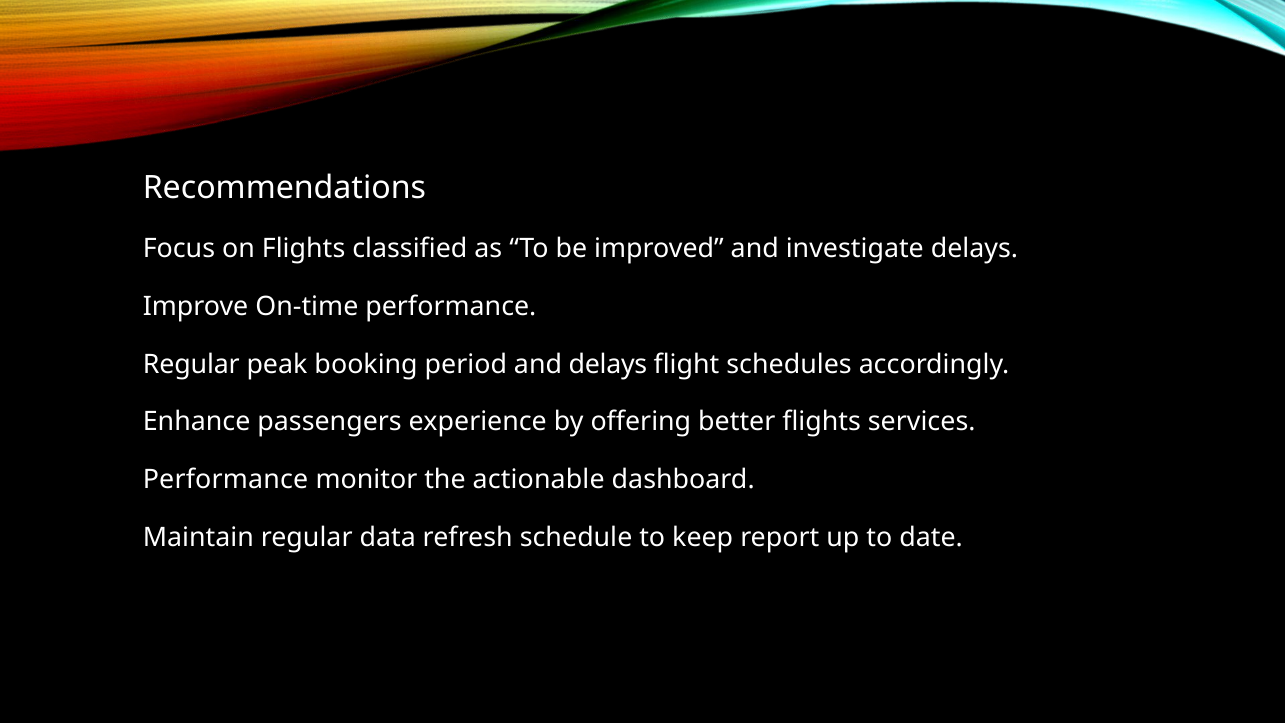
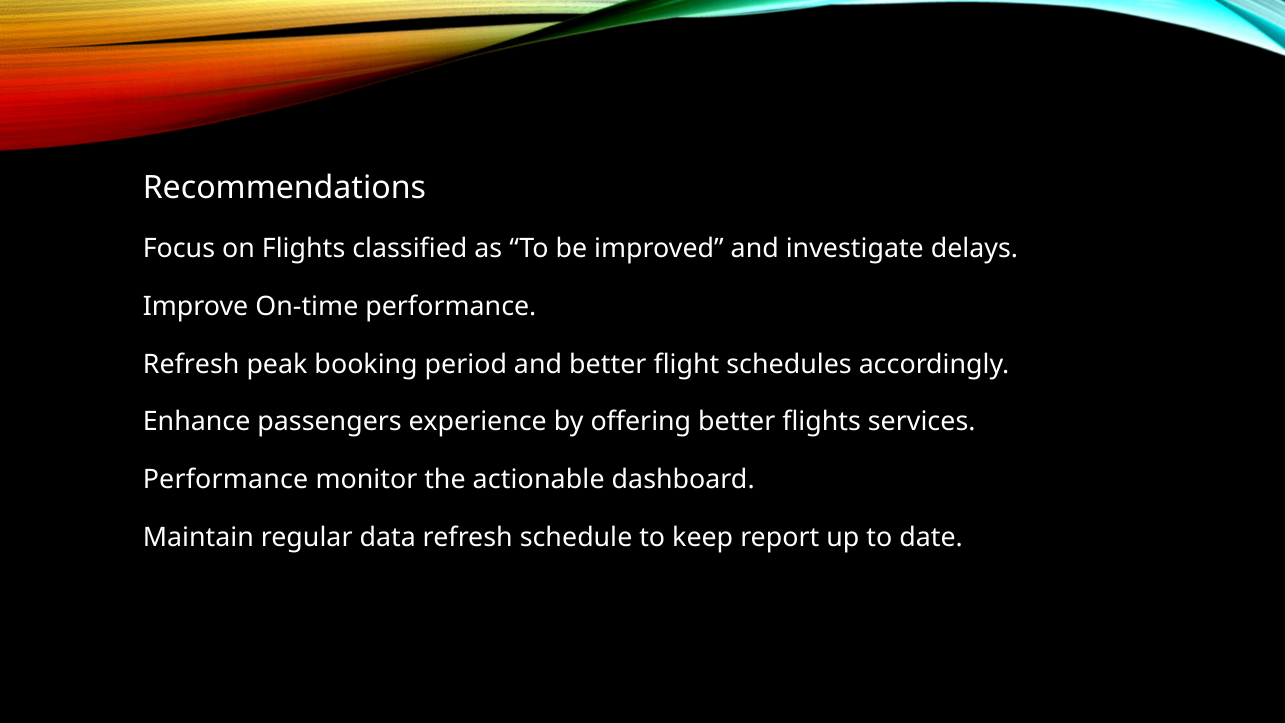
Regular: Regular -> Refresh (191, 364)
and delays: delays -> better (608, 364)
